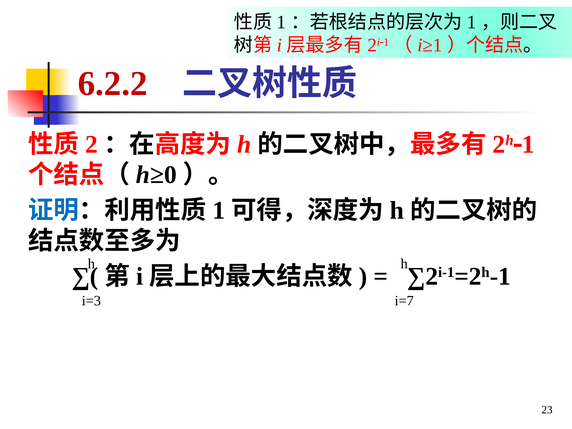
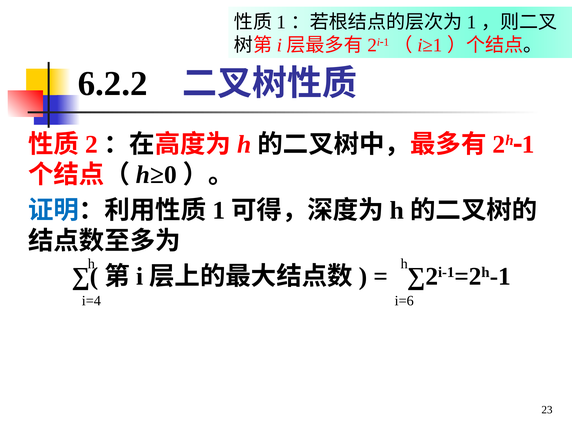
6.2.2 colour: red -> black (113, 83)
i=3: i=3 -> i=4 (91, 301)
i=7: i=7 -> i=6 (404, 301)
